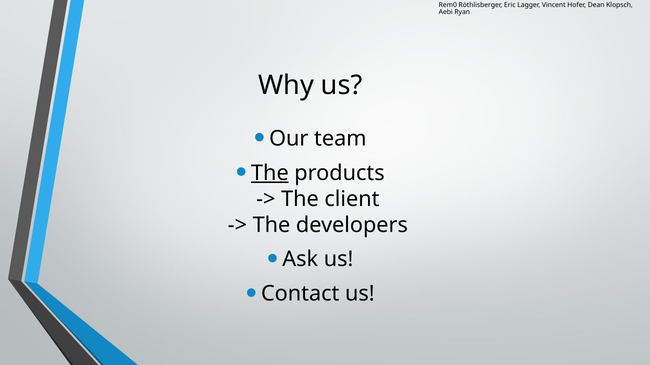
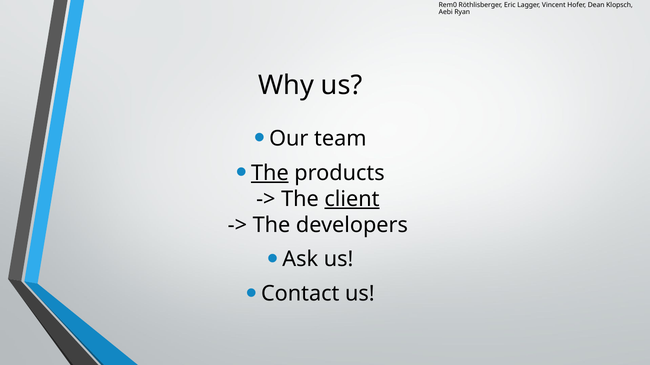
client underline: none -> present (352, 199)
